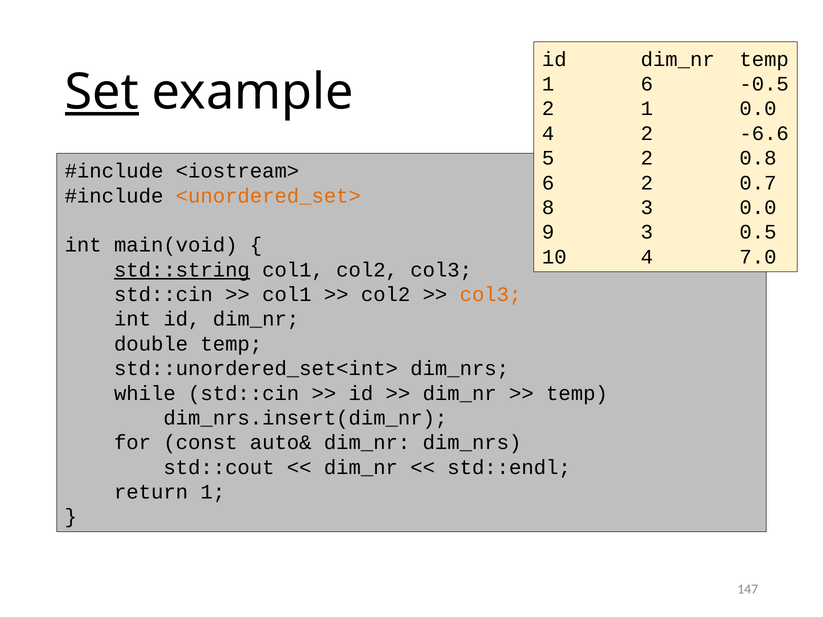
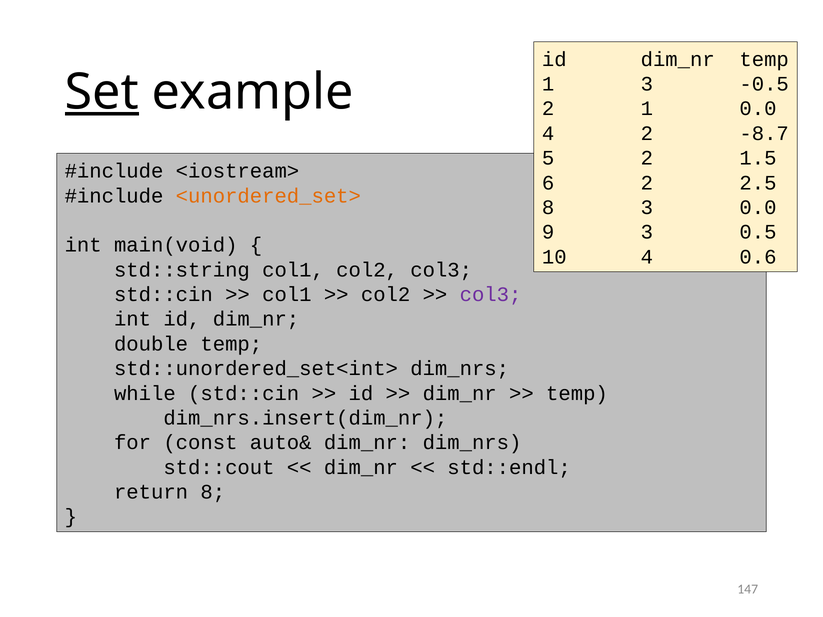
1 6: 6 -> 3 (647, 84)
-6.6: -6.6 -> -8.7 (764, 133)
0.8: 0.8 -> 1.5 (758, 158)
0.7: 0.7 -> 2.5 (758, 183)
7.0: 7.0 -> 0.6 (758, 257)
std::string underline: present -> none (182, 270)
col3 colour: orange -> purple (491, 295)
return 1: 1 -> 8 (213, 492)
